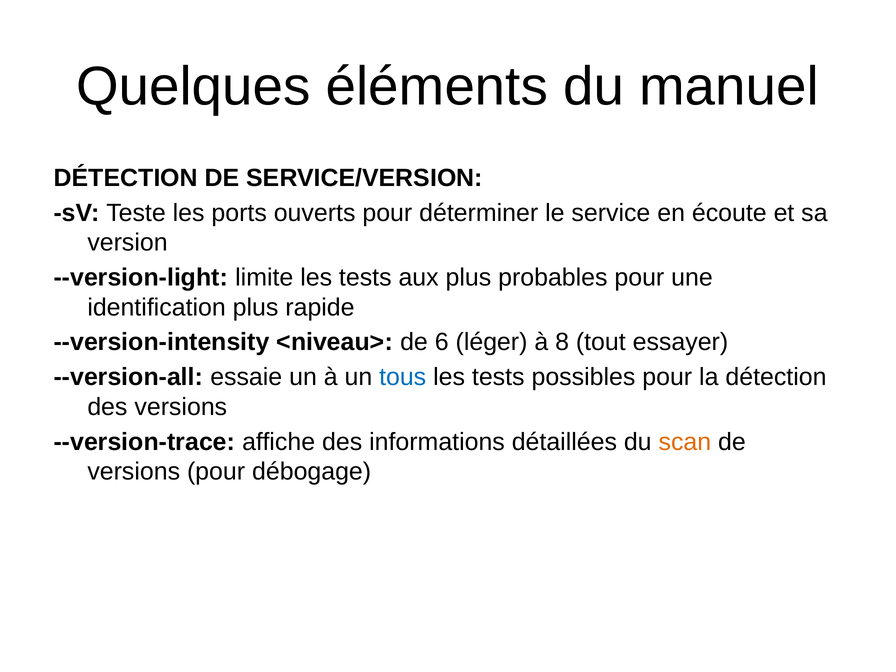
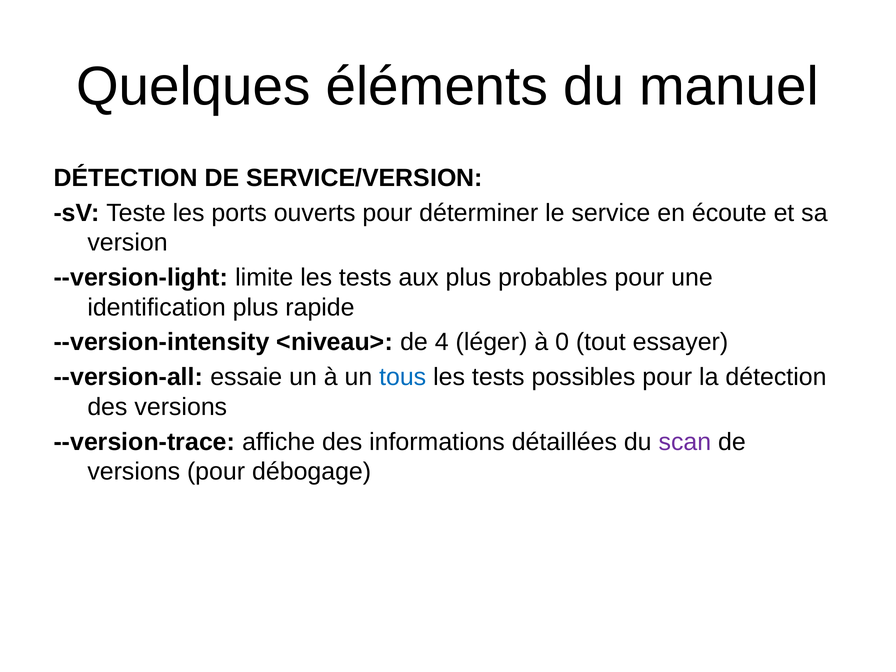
6: 6 -> 4 (442, 342)
8: 8 -> 0 (562, 342)
scan colour: orange -> purple (685, 442)
